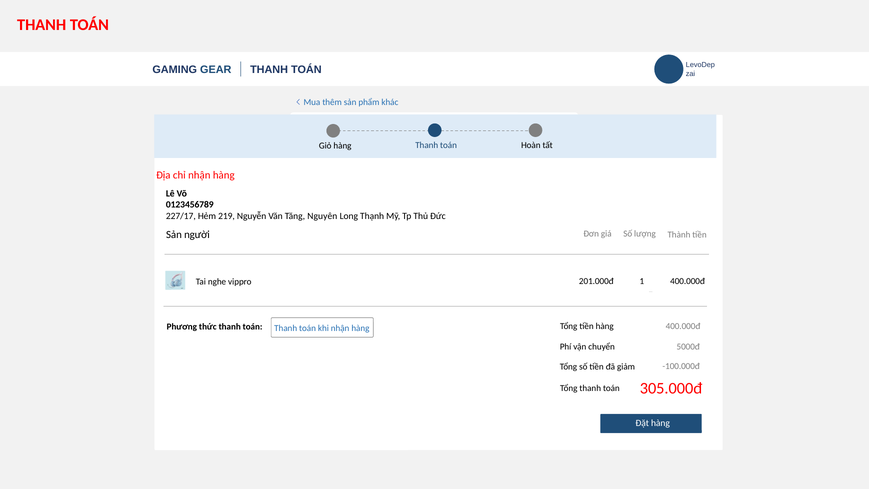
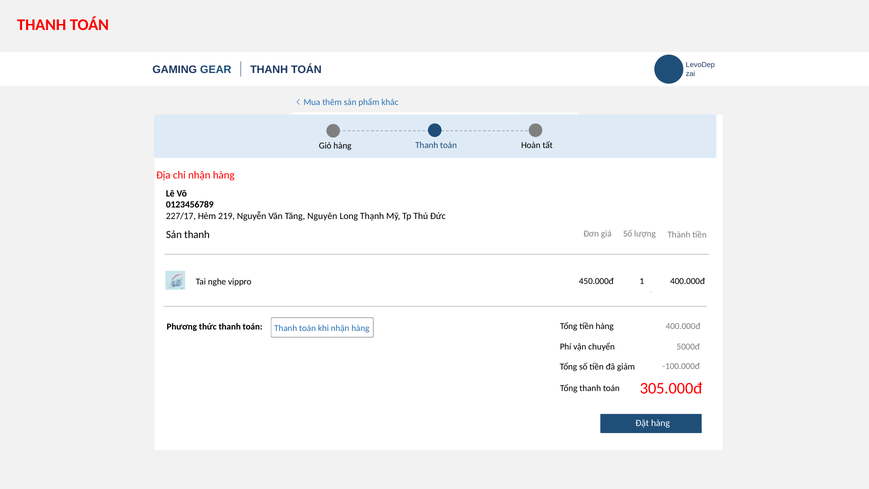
Sản người: người -> thanh (197, 235)
201.000đ: 201.000đ -> 450.000đ (596, 281)
